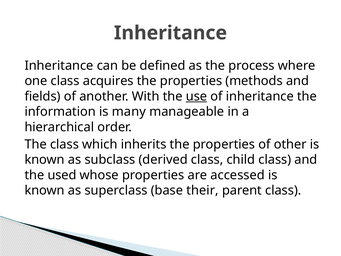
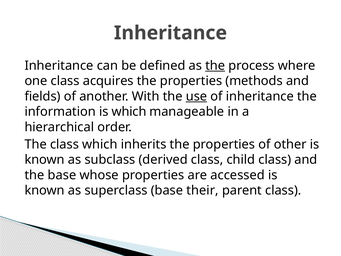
the underline: none -> present (215, 65)
is many: many -> which (129, 112)
the used: used -> base (62, 175)
